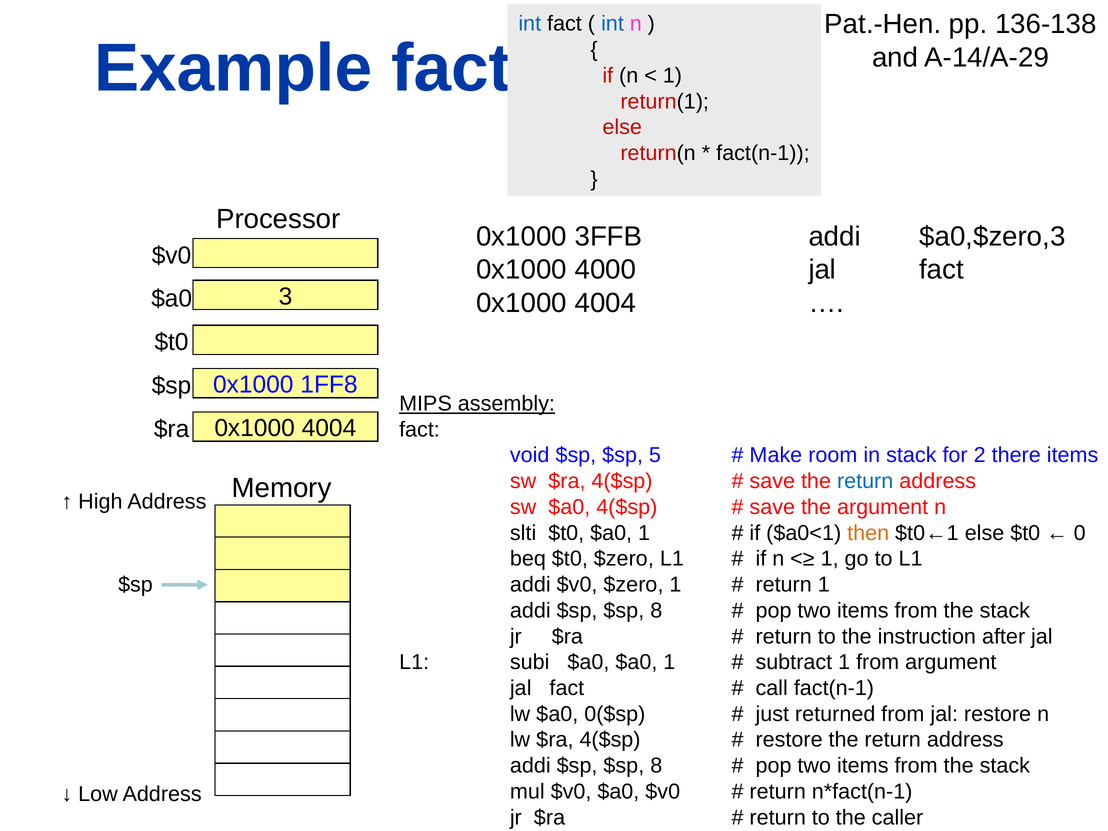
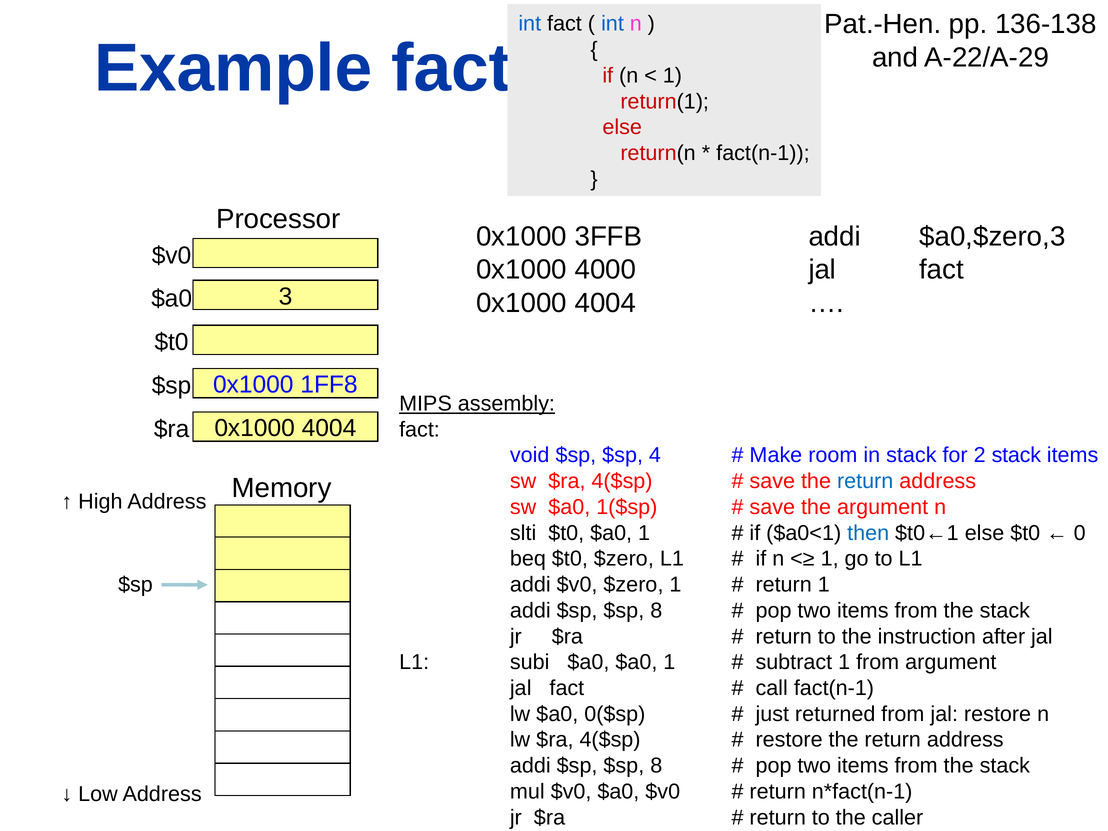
A-14/A-29: A-14/A-29 -> A-22/A-29 (987, 57)
5: 5 -> 4 (655, 455)
2 there: there -> stack (1016, 455)
$a0 4($sp: 4($sp -> 1($sp (627, 507)
then colour: orange -> blue (868, 533)
